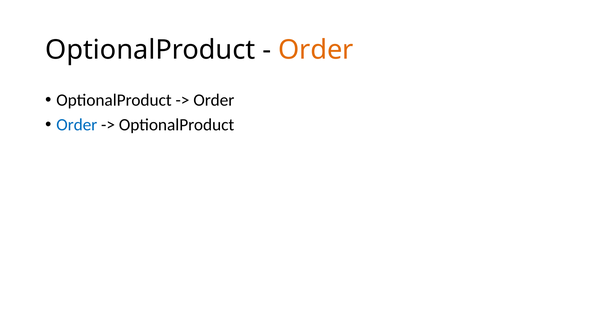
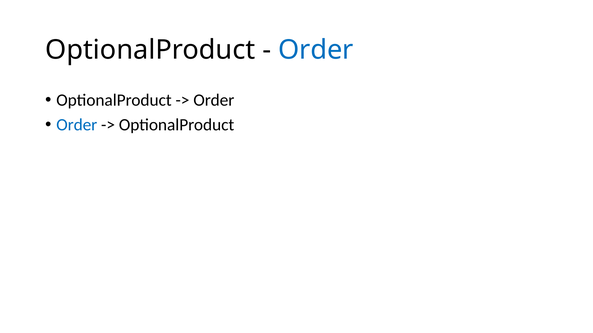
Order colour: orange -> blue (316, 50)
